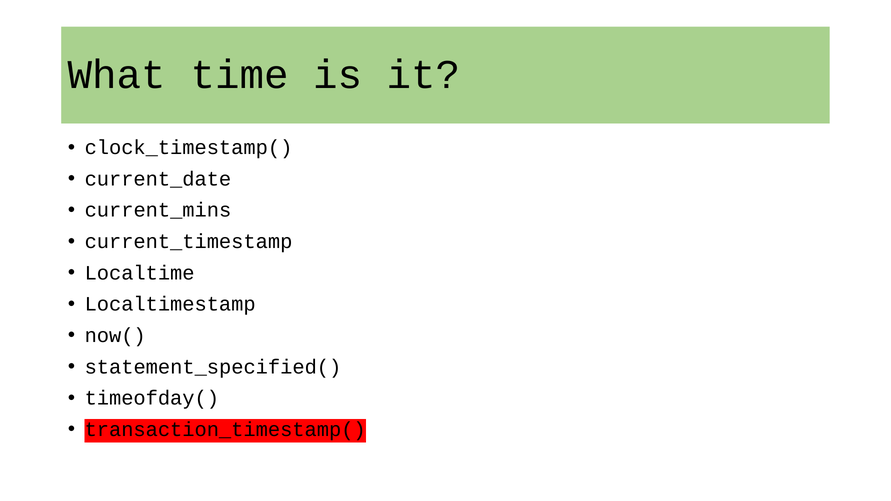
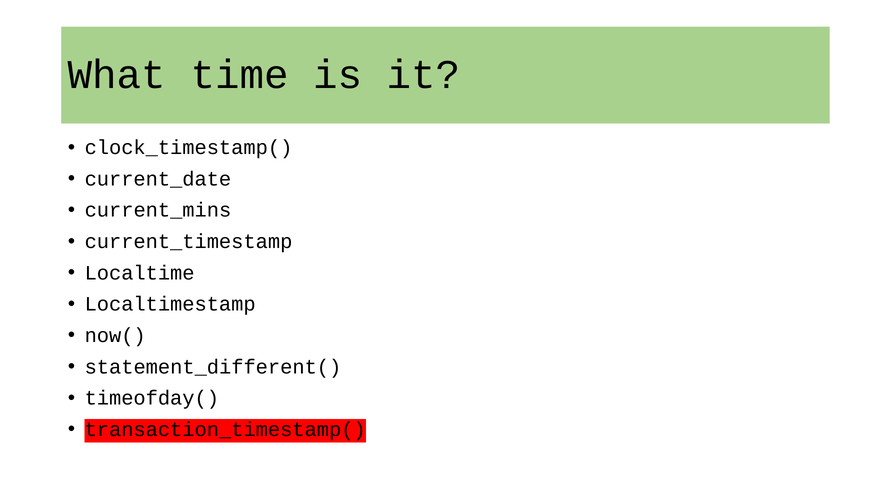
statement_specified(: statement_specified( -> statement_different( (213, 367)
